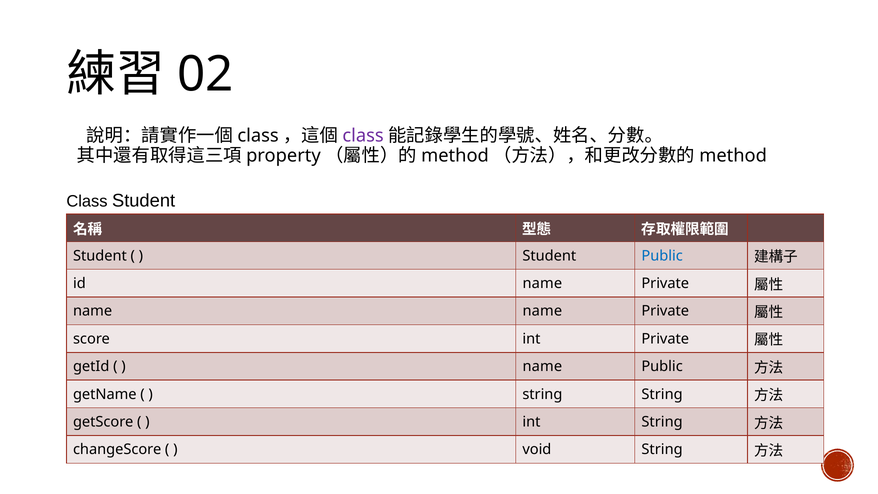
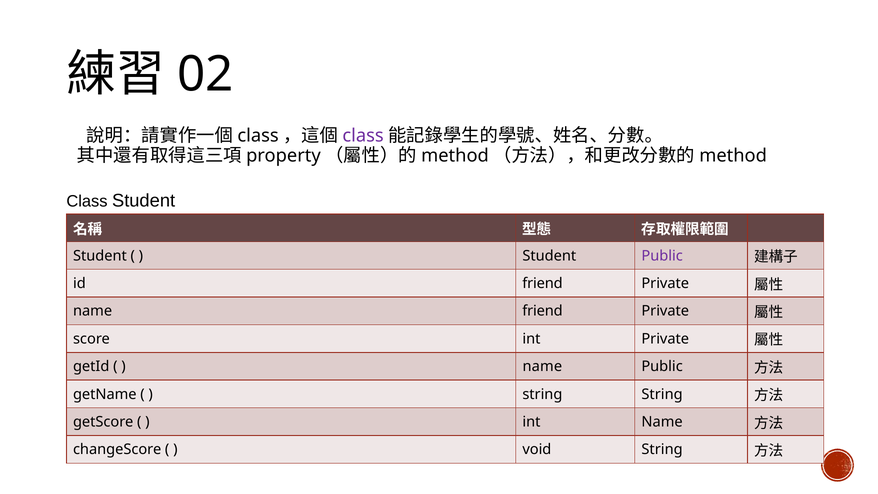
Public colour: blue -> purple (662, 256)
id name: name -> friend (542, 283)
name name: name -> friend (542, 311)
int String: String -> Name (662, 422)
